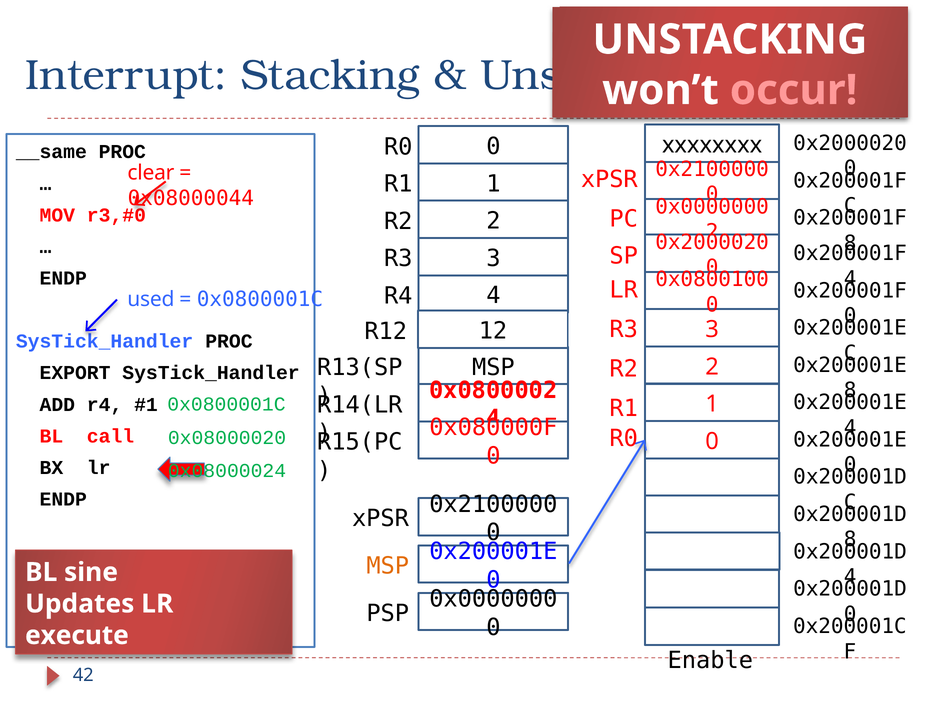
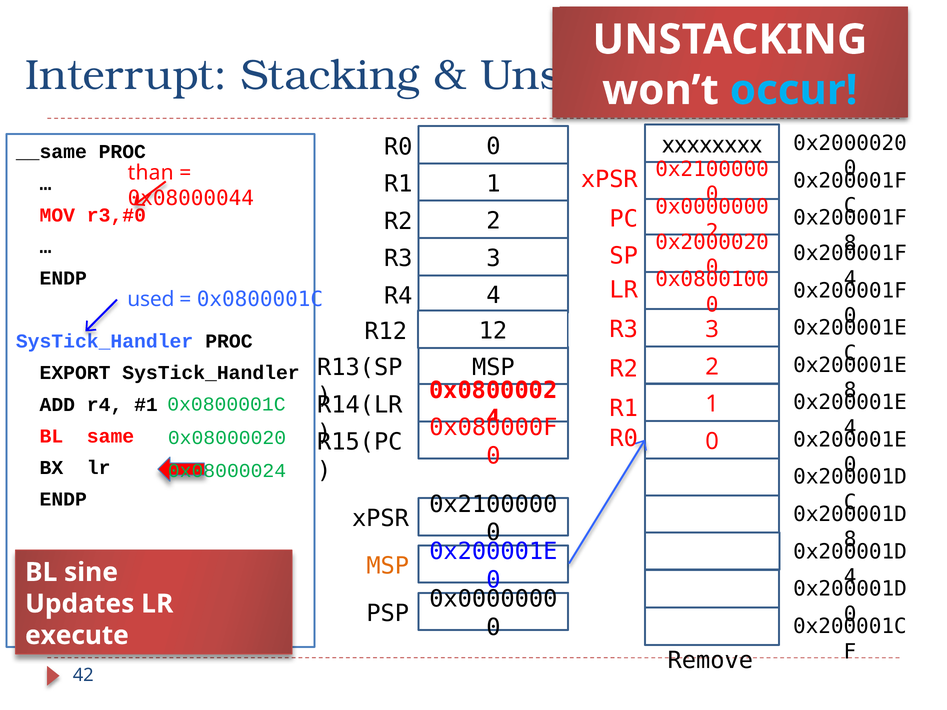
occur colour: pink -> light blue (794, 90)
clear: clear -> than (151, 173)
call: call -> same (111, 436)
Enable: Enable -> Remove (710, 661)
